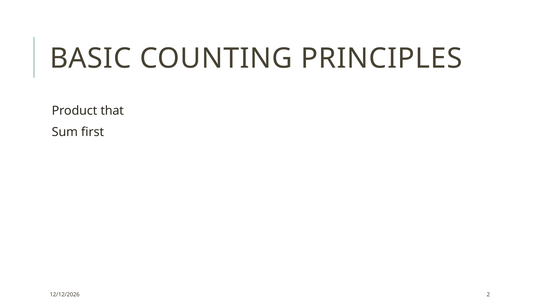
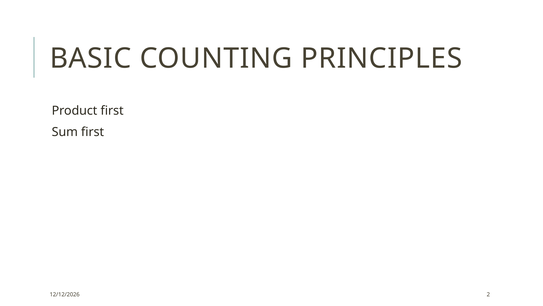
Product that: that -> first (112, 110)
